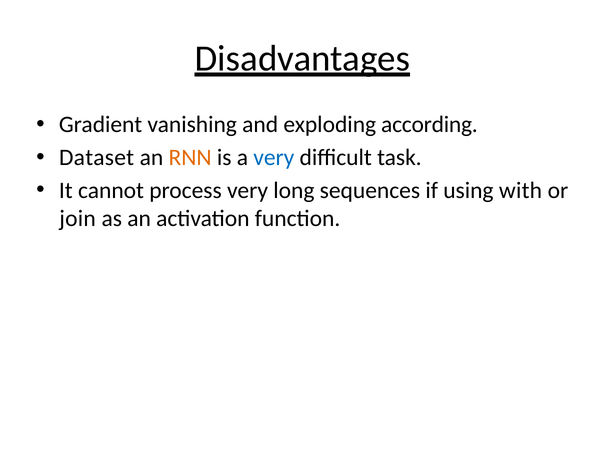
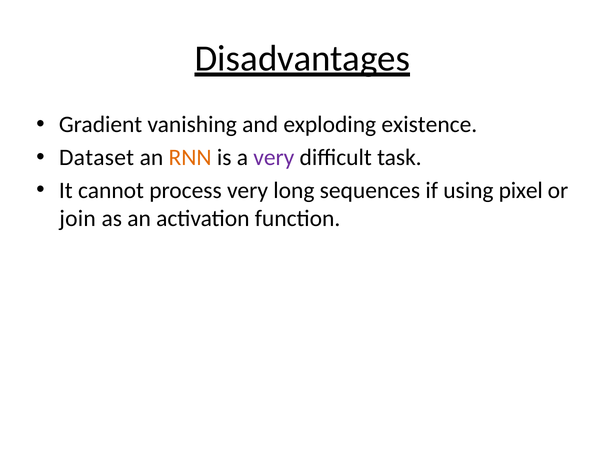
according: according -> existence (429, 125)
very colour: blue -> purple (274, 158)
with: with -> pixel (521, 190)
